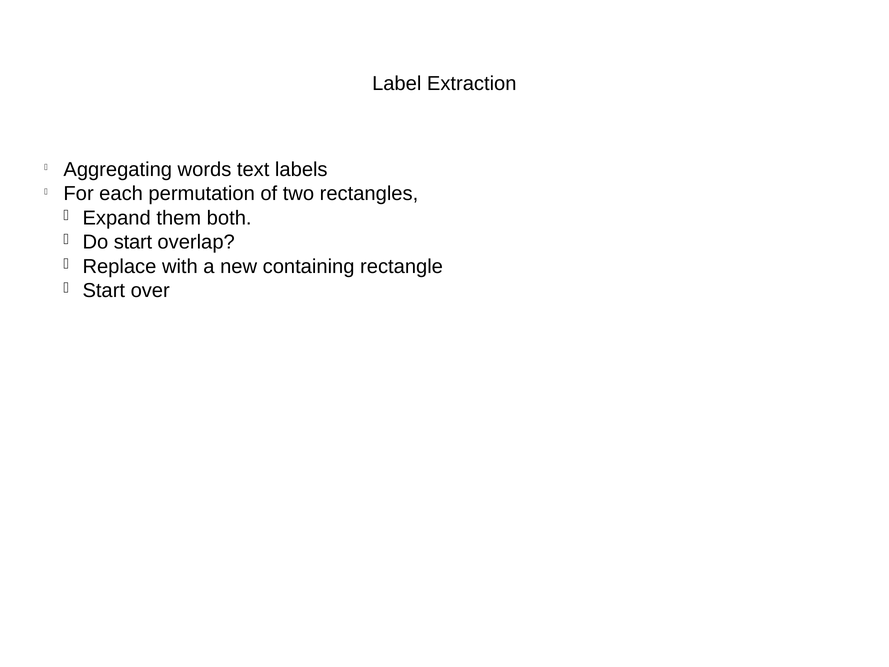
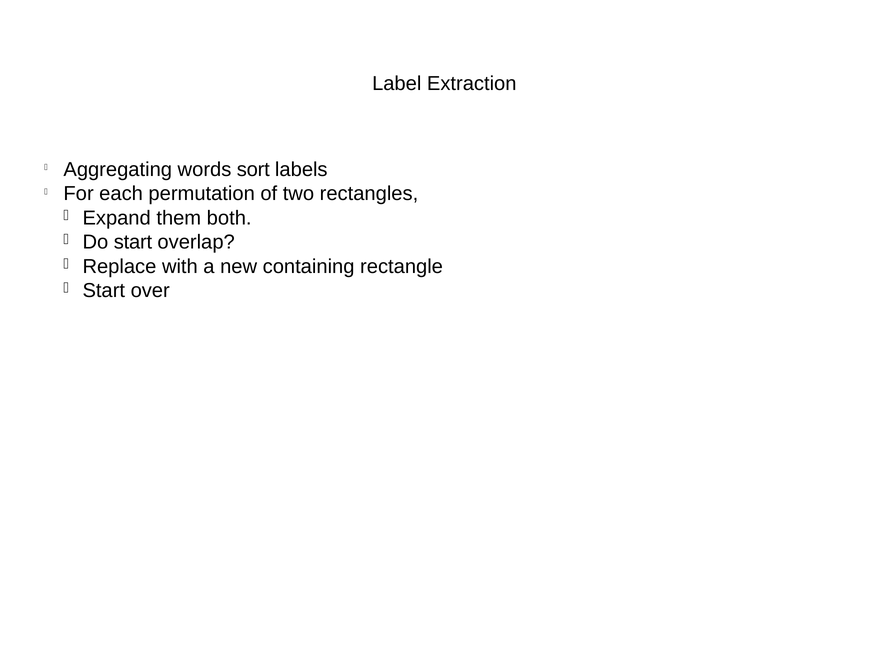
text: text -> sort (253, 170)
